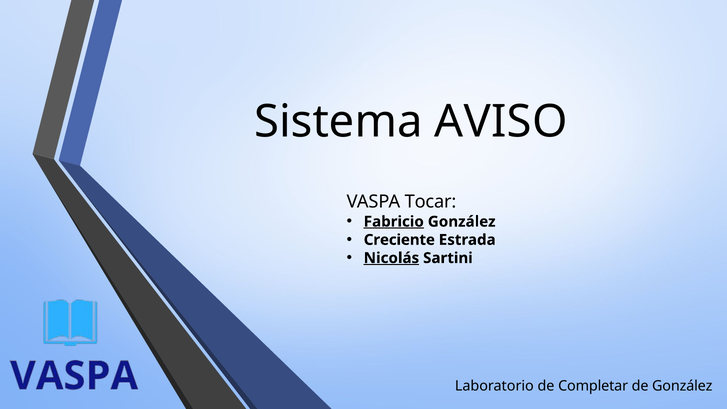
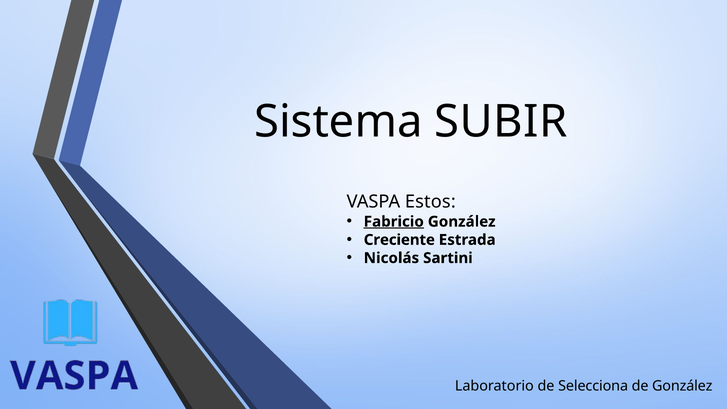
AVISO: AVISO -> SUBIR (501, 122)
Tocar: Tocar -> Estos (430, 202)
Nicolás underline: present -> none (391, 258)
Completar: Completar -> Selecciona (593, 386)
